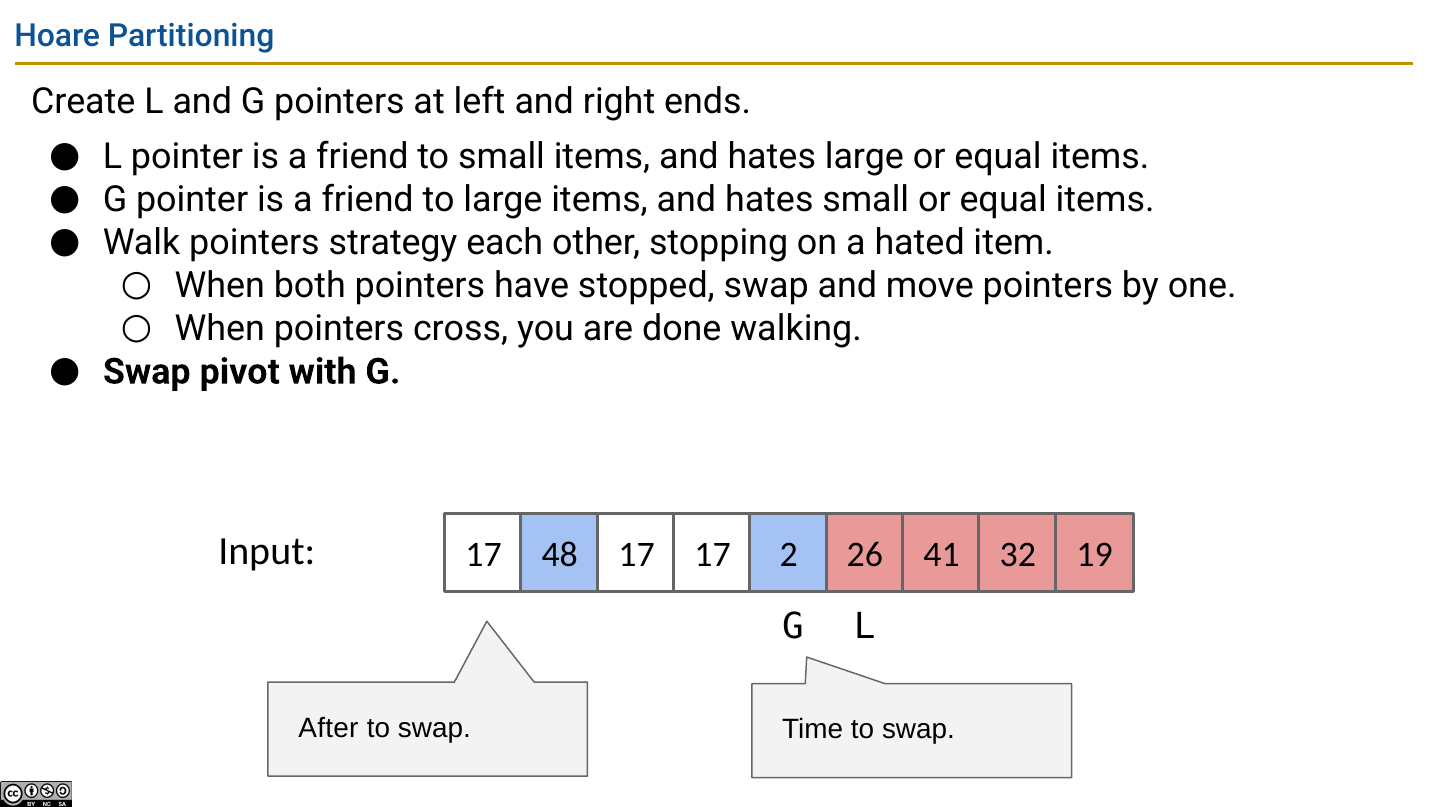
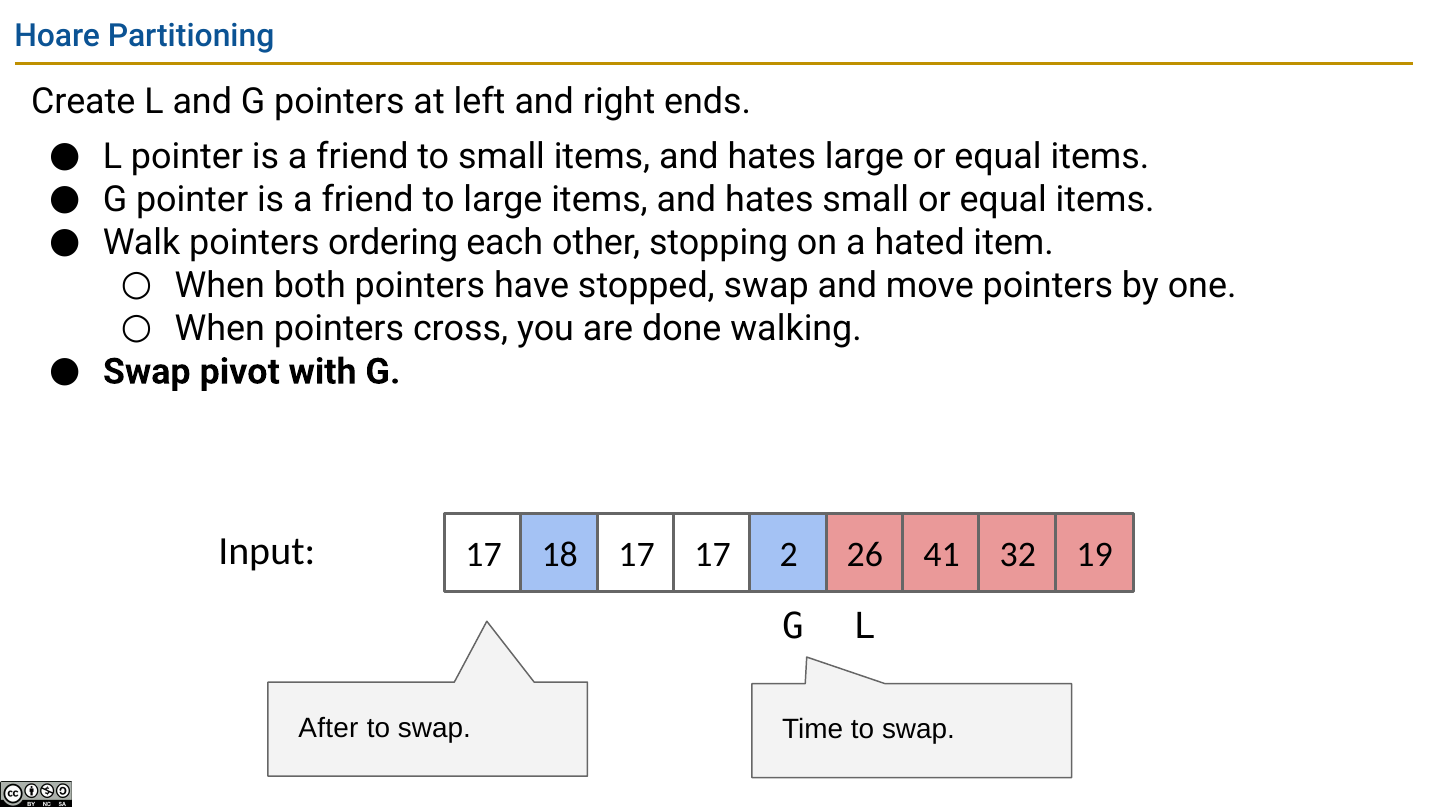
strategy: strategy -> ordering (393, 243)
48: 48 -> 18 (560, 555)
